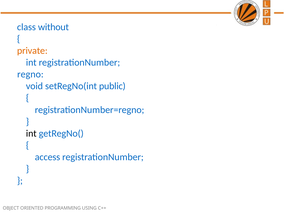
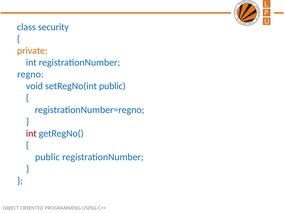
without: without -> security (53, 27)
int colour: black -> red (31, 133)
access: access -> public (47, 157)
